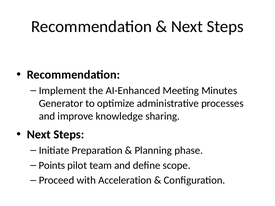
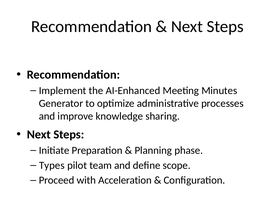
Points: Points -> Types (52, 165)
